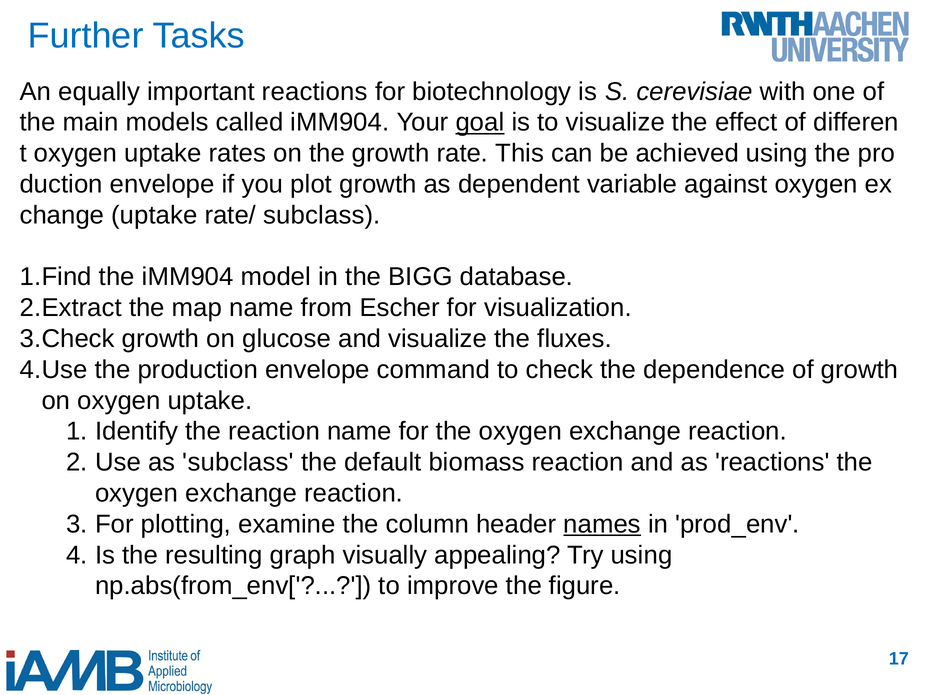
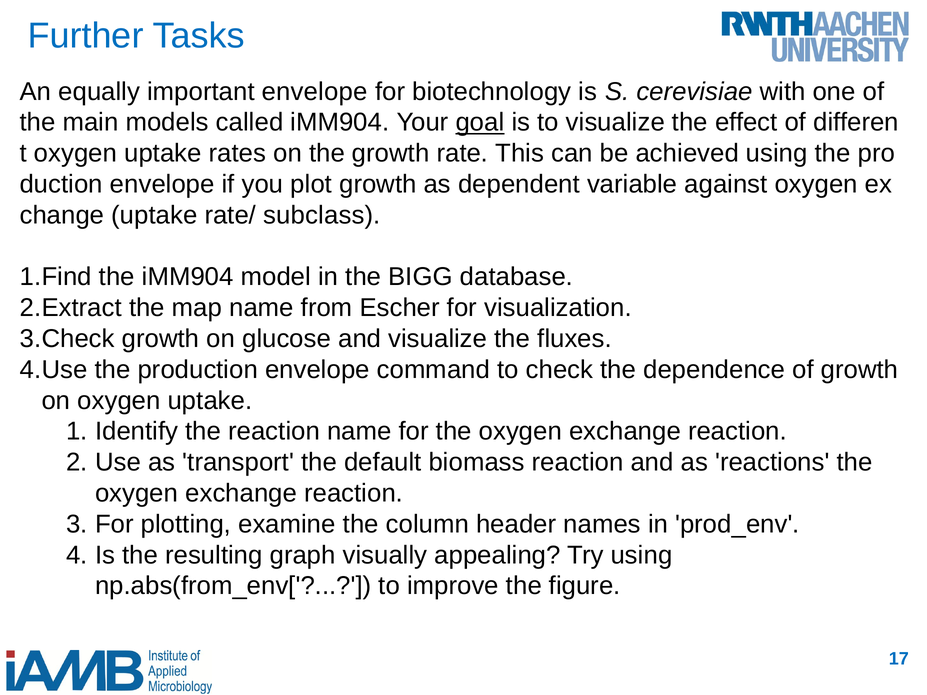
important reactions: reactions -> envelope (315, 92)
as subclass: subclass -> transport (238, 463)
names underline: present -> none (602, 524)
